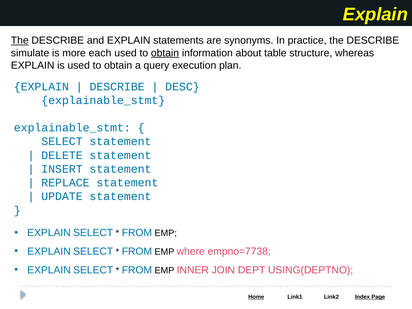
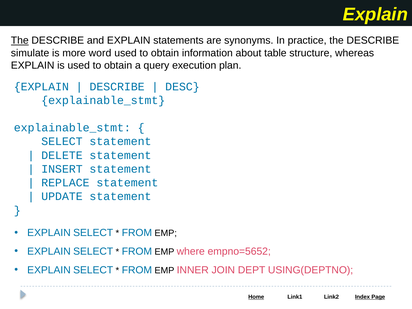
each: each -> word (100, 53)
obtain underline: present -> none (165, 53)
empno=7738: empno=7738 -> empno=5652 (239, 251)
